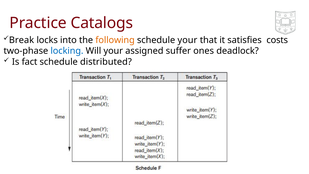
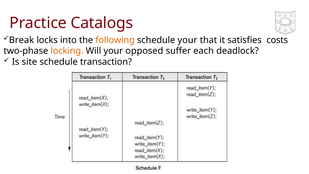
locking colour: blue -> orange (67, 51)
assigned: assigned -> opposed (144, 51)
ones: ones -> each (204, 51)
fact: fact -> site (29, 62)
distributed: distributed -> transaction (106, 62)
